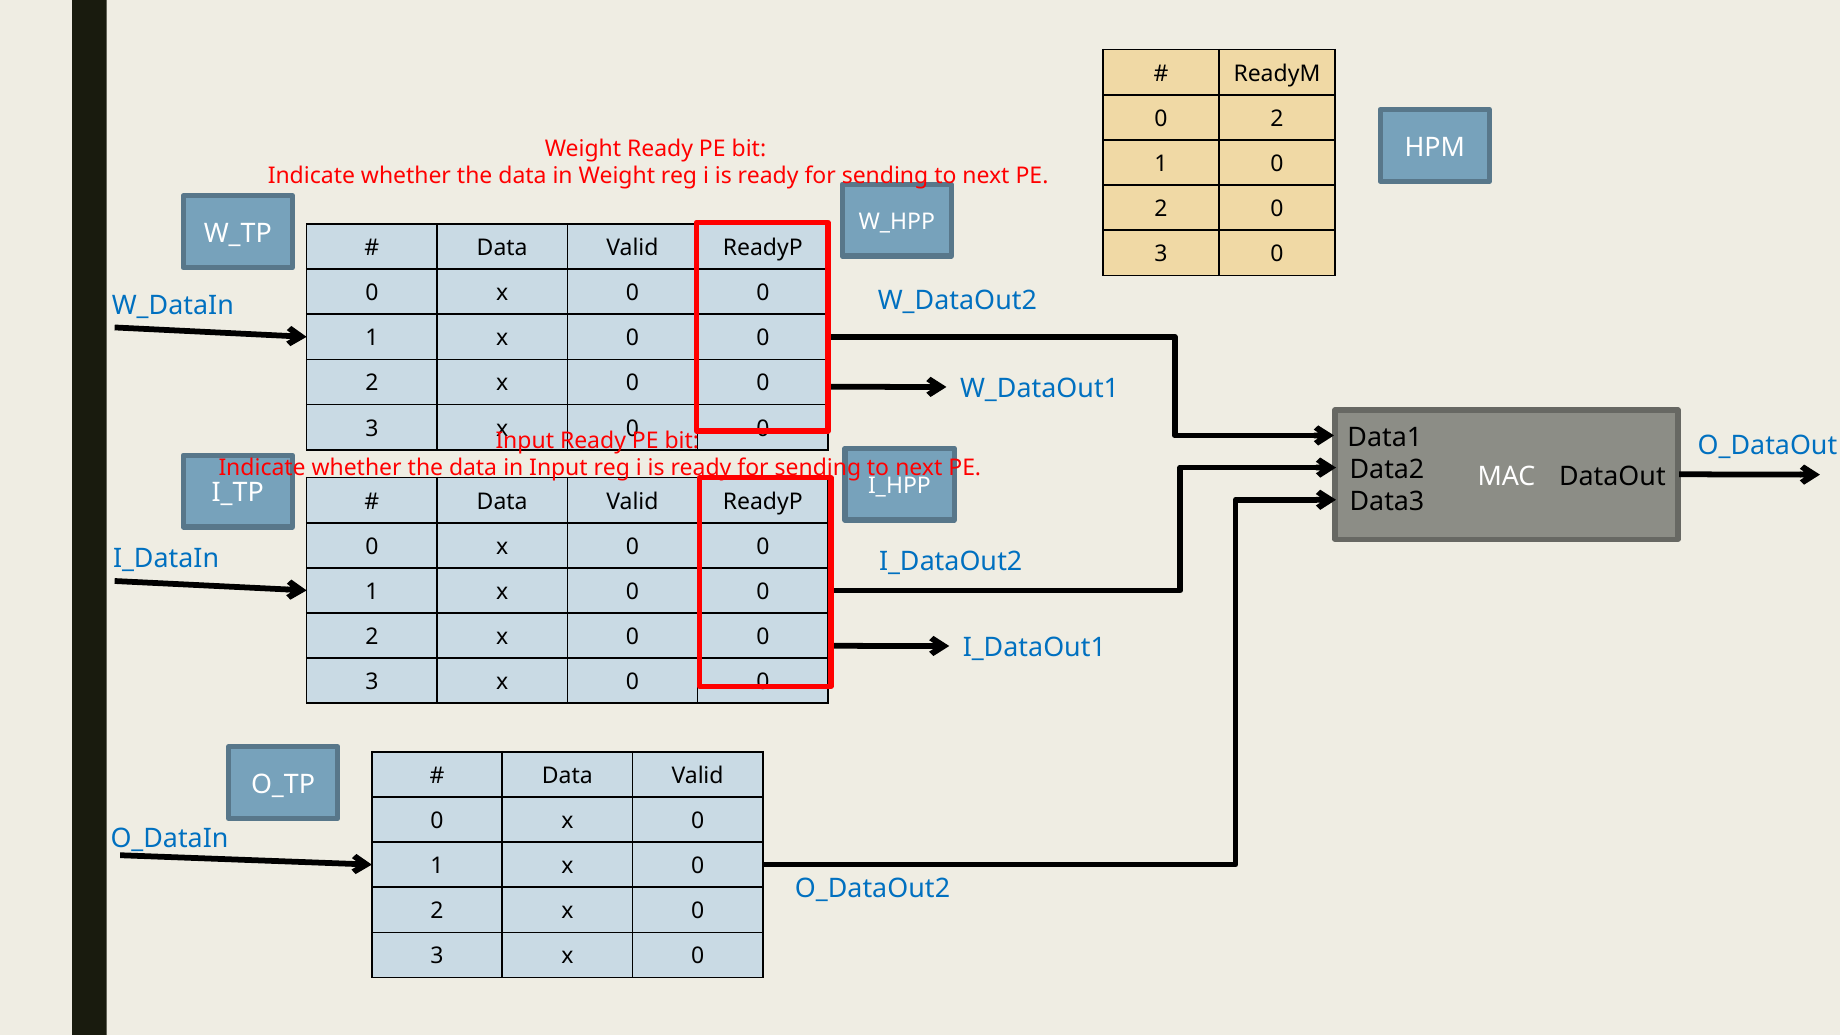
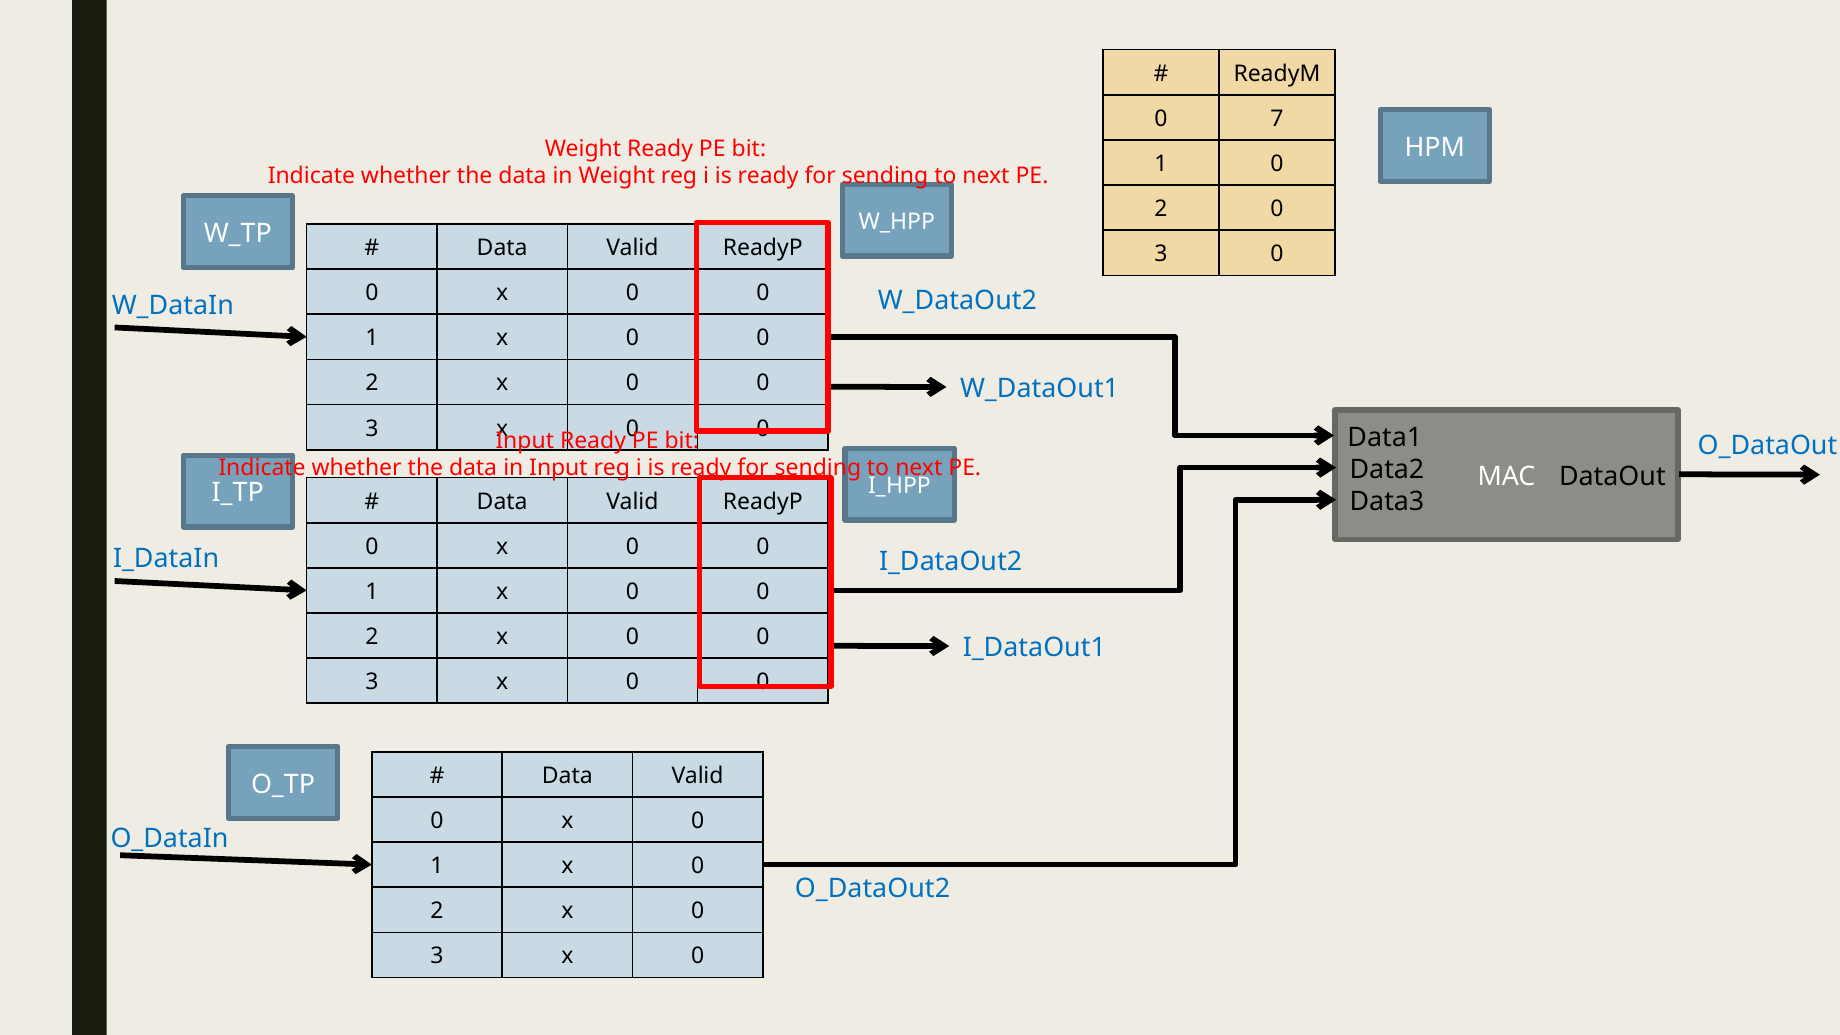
2: 2 -> 7 (1277, 119)
